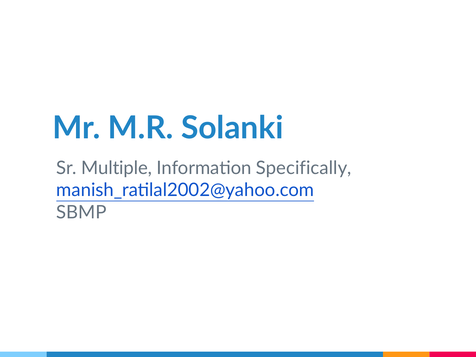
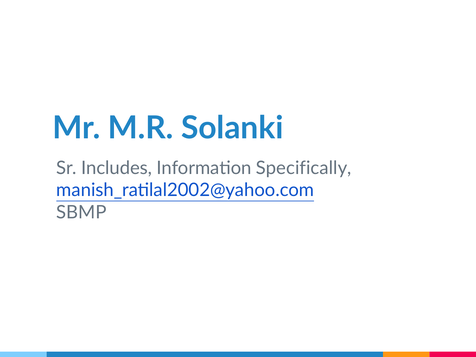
Multiple: Multiple -> Includes (117, 168)
